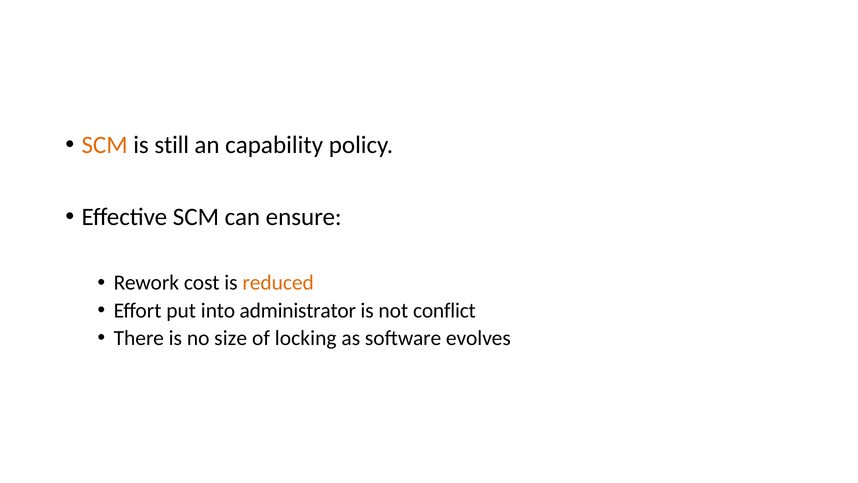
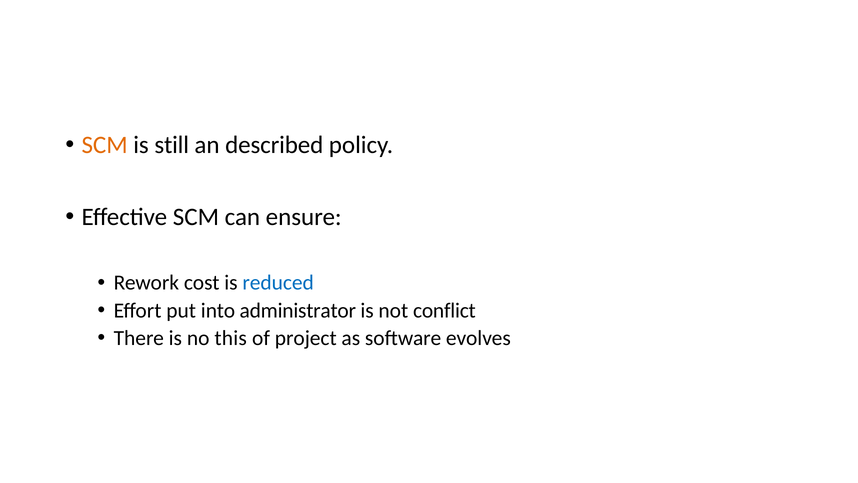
capability: capability -> described (274, 145)
reduced colour: orange -> blue (278, 283)
size: size -> this (231, 338)
locking: locking -> project (306, 338)
